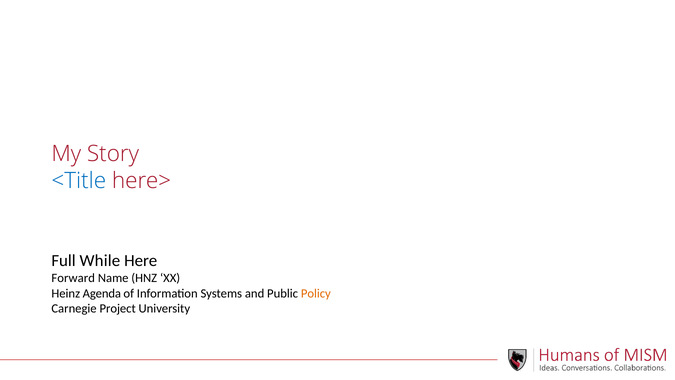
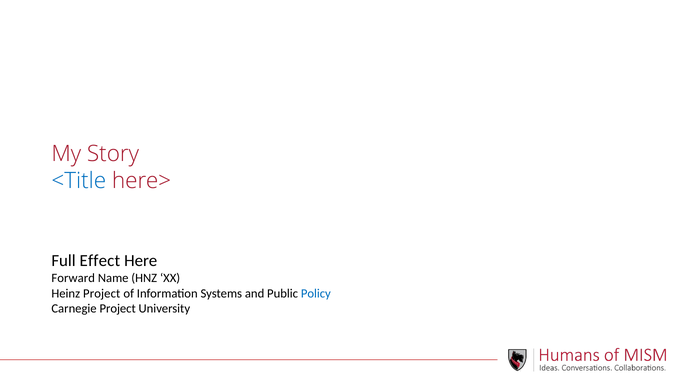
While: While -> Effect (100, 261)
Heinz Agenda: Agenda -> Project (102, 293)
Policy colour: orange -> blue (316, 293)
